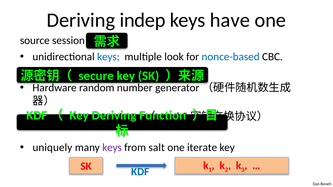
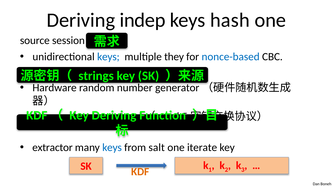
have: have -> hash (230, 20)
look: look -> they (174, 57)
secure: secure -> strings (96, 76)
uniquely: uniquely -> extractor (52, 148)
keys colour: purple -> blue (112, 148)
KDF colour: blue -> orange (140, 172)
